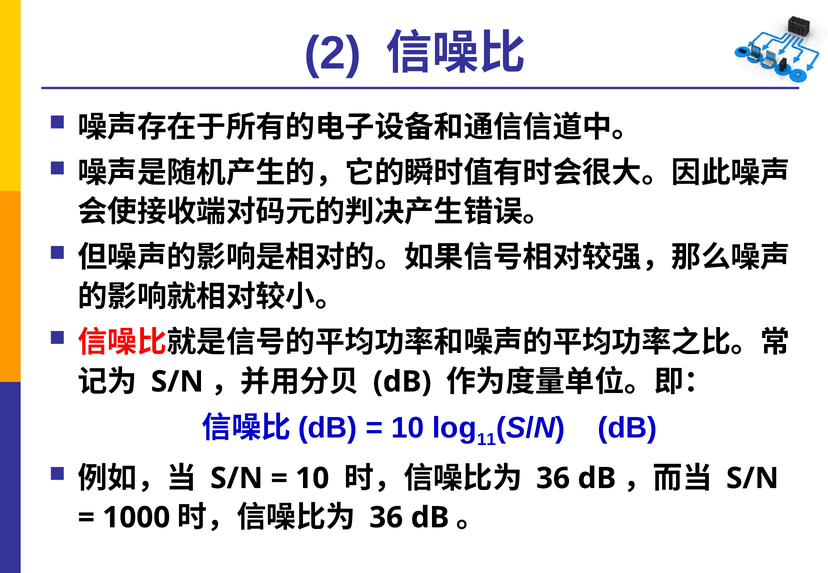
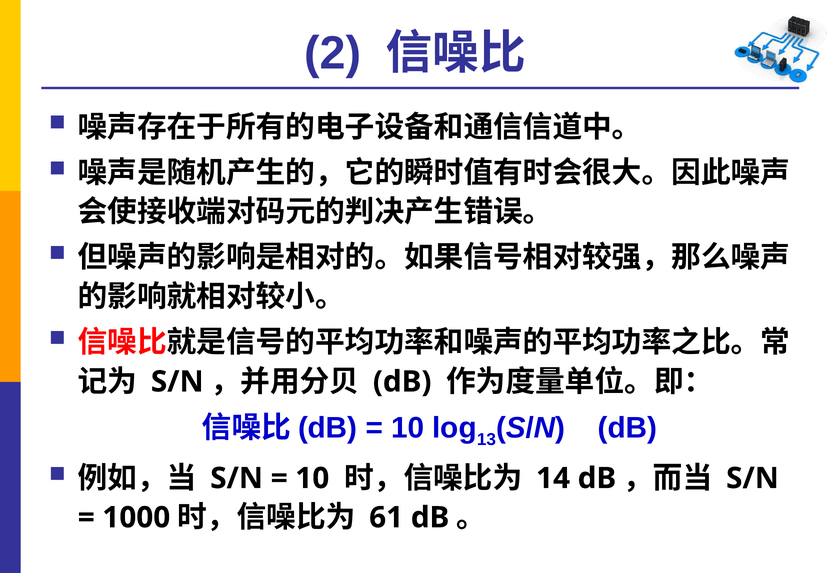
11: 11 -> 13 (486, 440)
36: 36 -> 14 (553, 478)
36: 36 -> 61 (386, 518)
